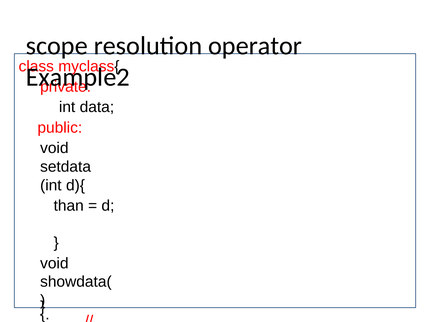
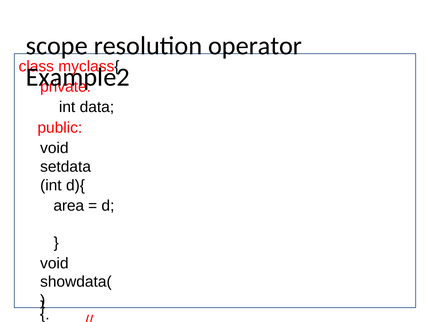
than: than -> area (69, 206)
